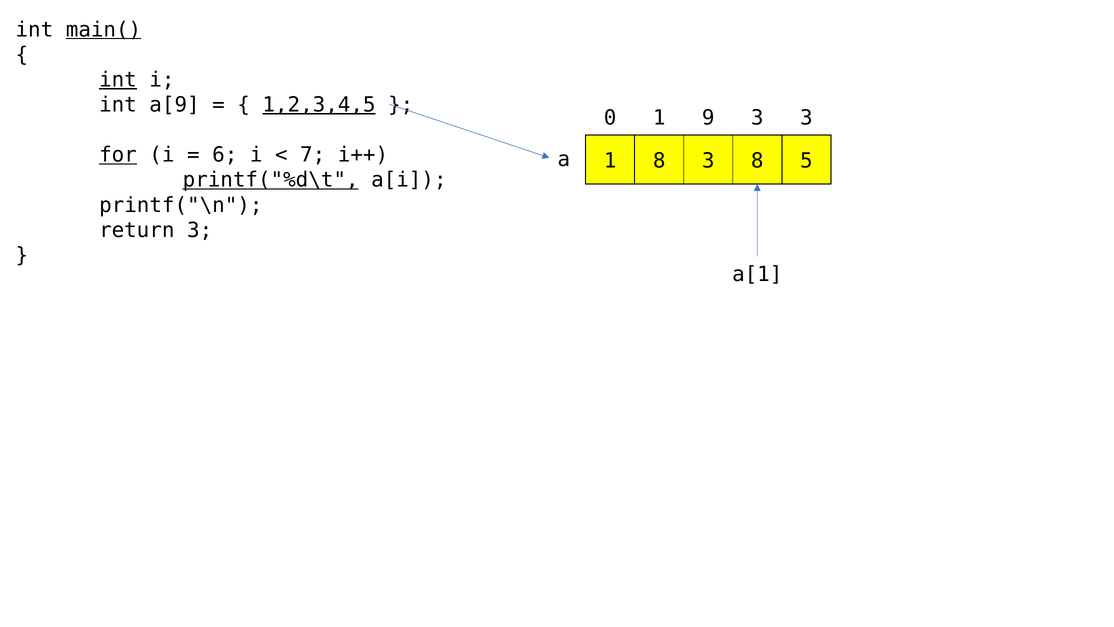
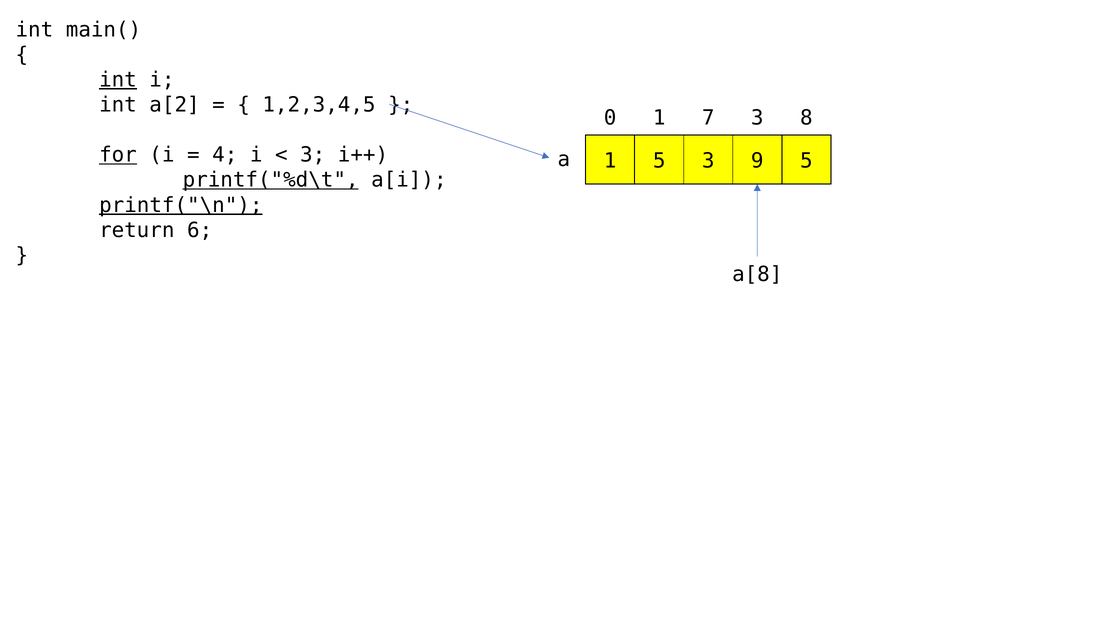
main( underline: present -> none (104, 30)
a[9: a[9 -> a[2 (175, 105)
1,2,3,4,5 underline: present -> none (319, 105)
9: 9 -> 7 (708, 118)
3 3: 3 -> 8 (806, 118)
6: 6 -> 4 (225, 155)
7: 7 -> 3 (313, 155)
1 8: 8 -> 5 (659, 161)
3 8: 8 -> 9 (757, 161)
printf("\n underline: none -> present (181, 205)
return 3: 3 -> 6 (200, 230)
a[1: a[1 -> a[8 (757, 274)
